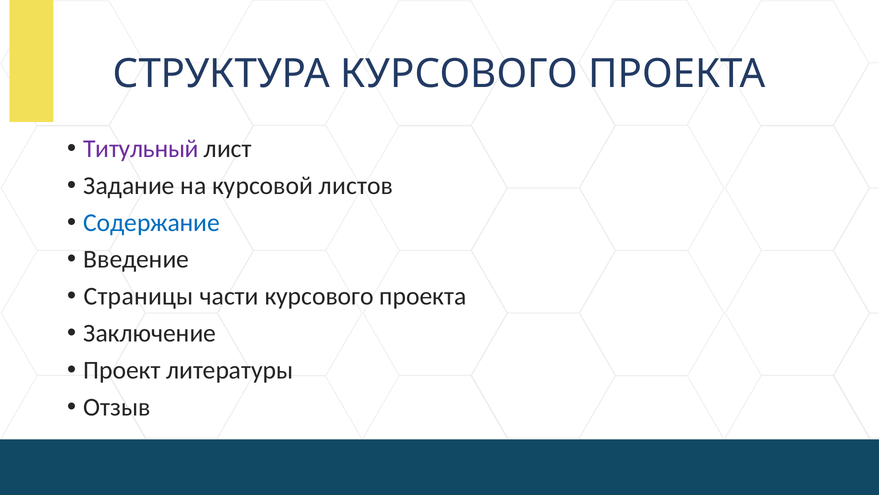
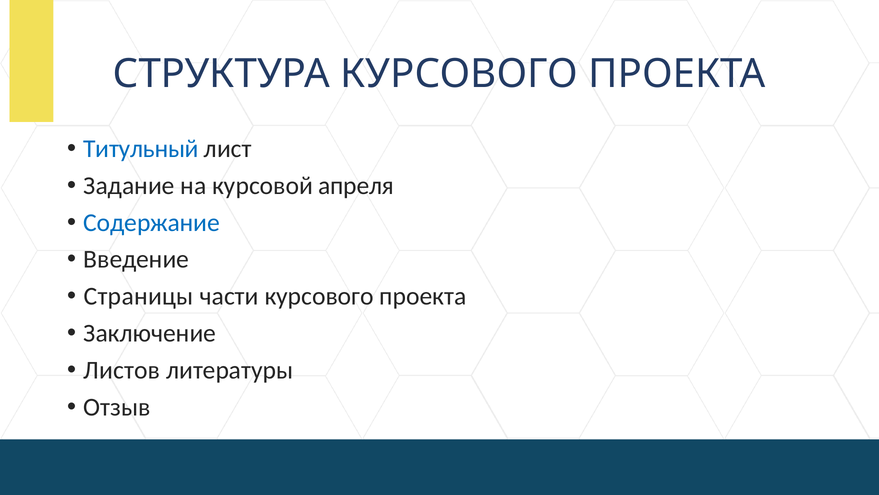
Титульный colour: purple -> blue (141, 149)
листов: листов -> апреля (356, 185)
Проект: Проект -> Листов (122, 370)
